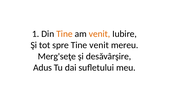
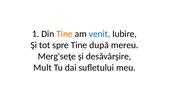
venit colour: orange -> blue (99, 34)
Tine venit: venit -> după (99, 45)
Adus: Adus -> Mult (42, 68)
